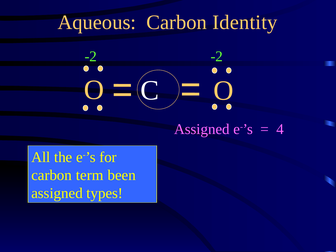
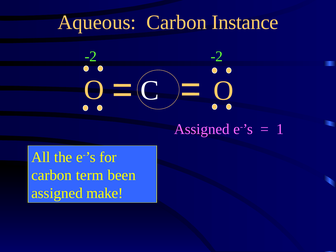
Identity: Identity -> Instance (245, 22)
4: 4 -> 1 (280, 129)
types: types -> make (105, 193)
